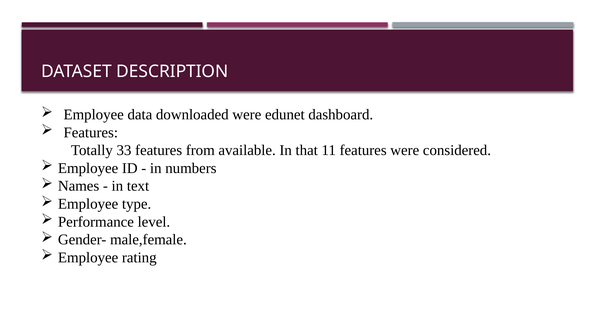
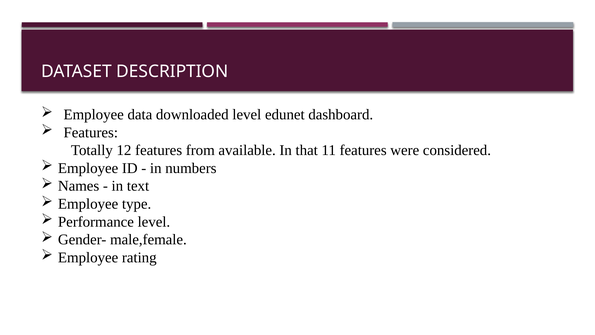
downloaded were: were -> level (247, 114)
33: 33 -> 12 (124, 150)
